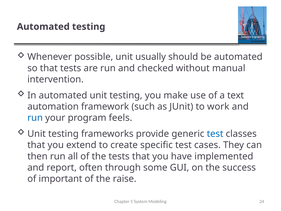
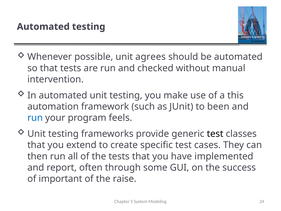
usually: usually -> agrees (151, 57)
text: text -> this (236, 95)
work: work -> been (218, 106)
test colour: blue -> black (215, 134)
